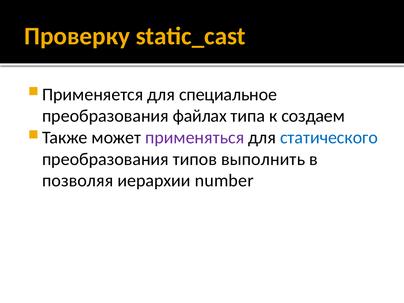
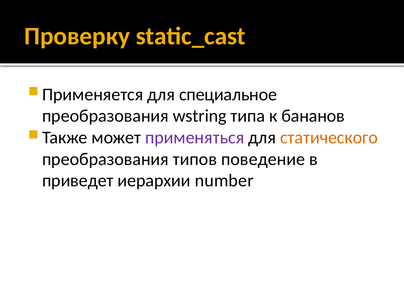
файлах: файлах -> wstring (200, 116)
создаем: создаем -> бананов (313, 116)
статического colour: blue -> orange (329, 138)
выполнить: выполнить -> поведение (263, 159)
позволяя: позволяя -> приведет (78, 181)
